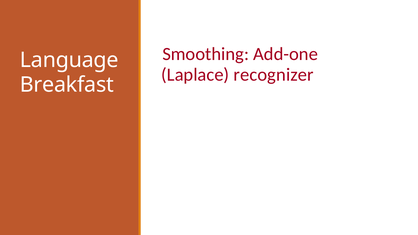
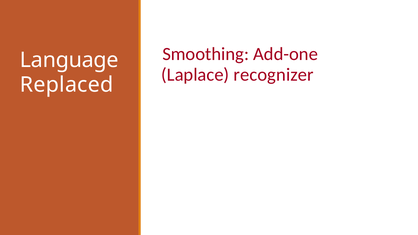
Breakfast: Breakfast -> Replaced (67, 85)
